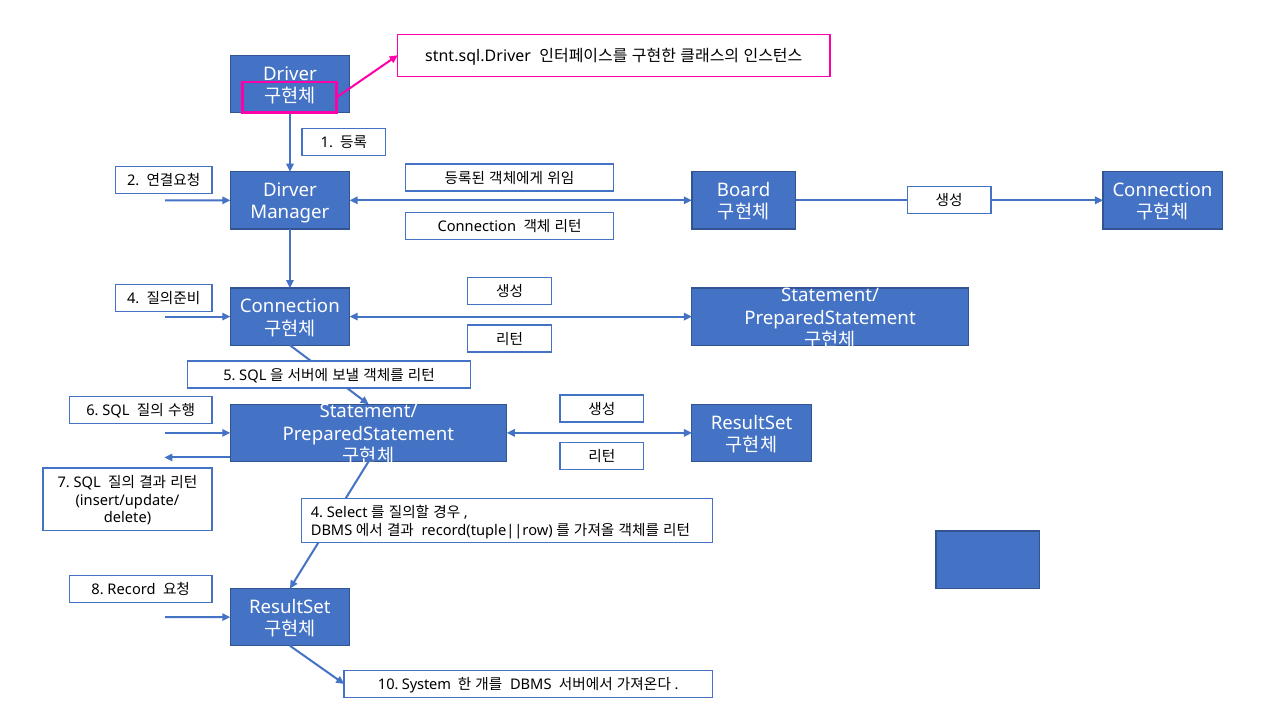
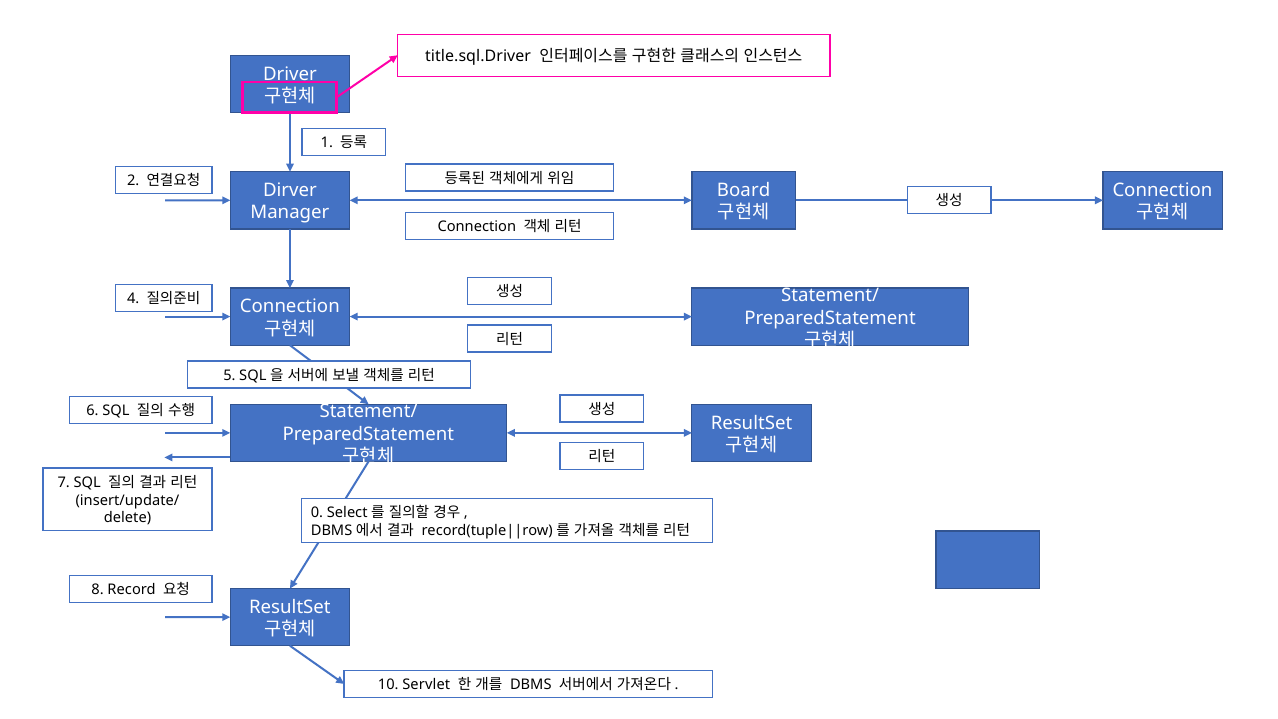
stnt.sql.Driver: stnt.sql.Driver -> title.sql.Driver (478, 56)
4: 4 -> 0 (317, 513)
System: System -> Servlet (426, 685)
